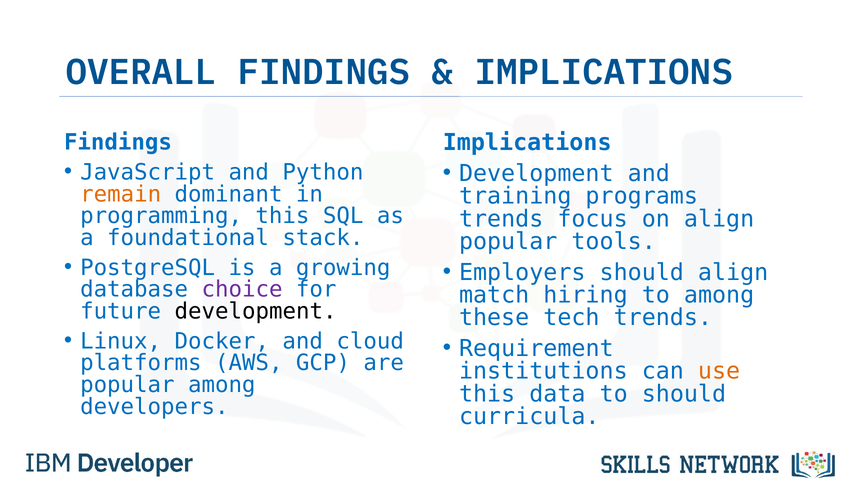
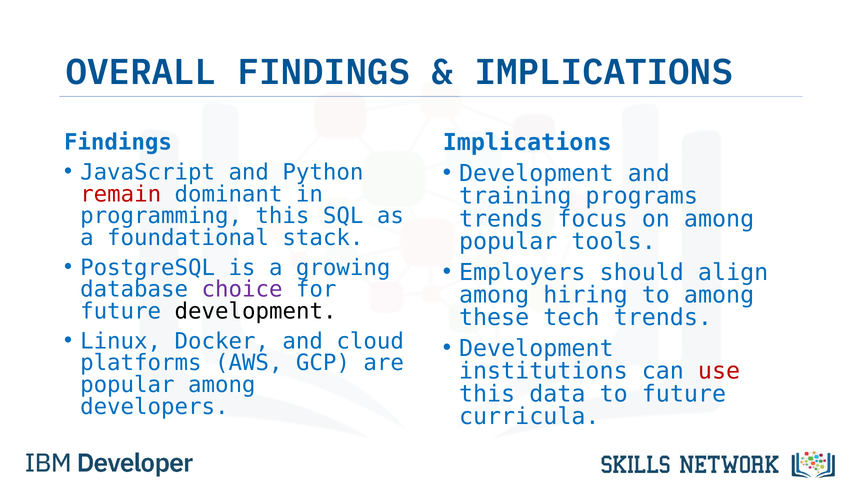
remain colour: orange -> red (121, 194)
on align: align -> among (719, 219)
match: match -> among (494, 295)
Requirement: Requirement -> Development (536, 348)
use colour: orange -> red (719, 371)
to should: should -> future (684, 394)
